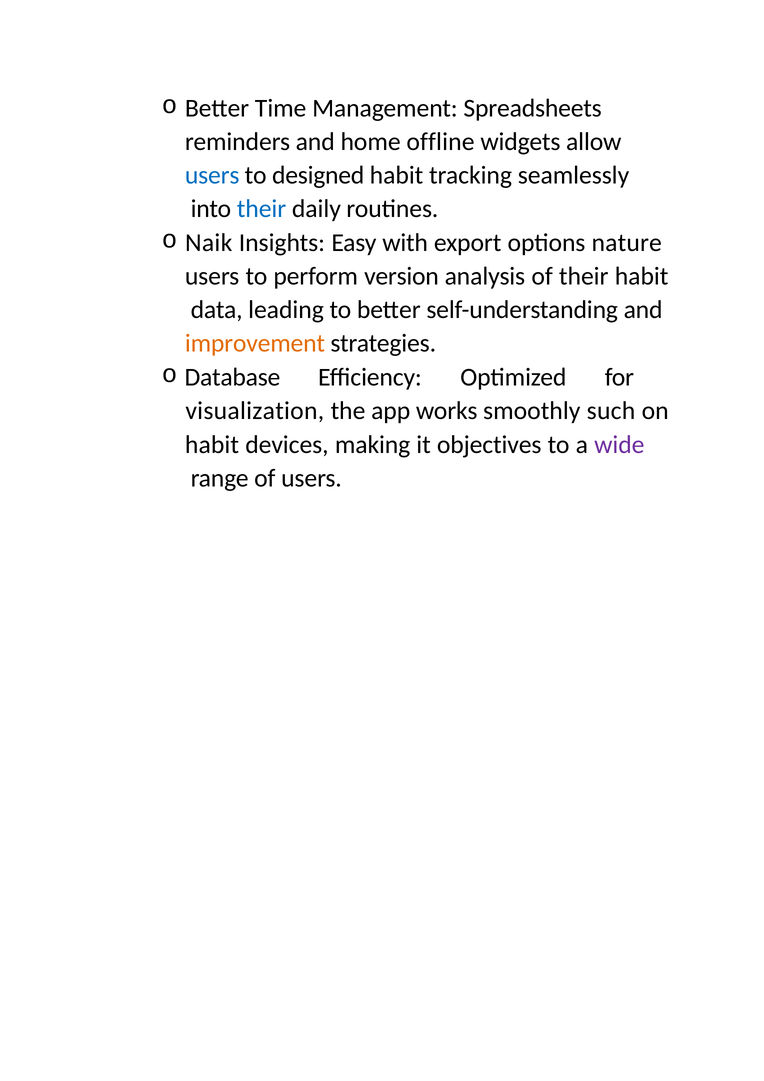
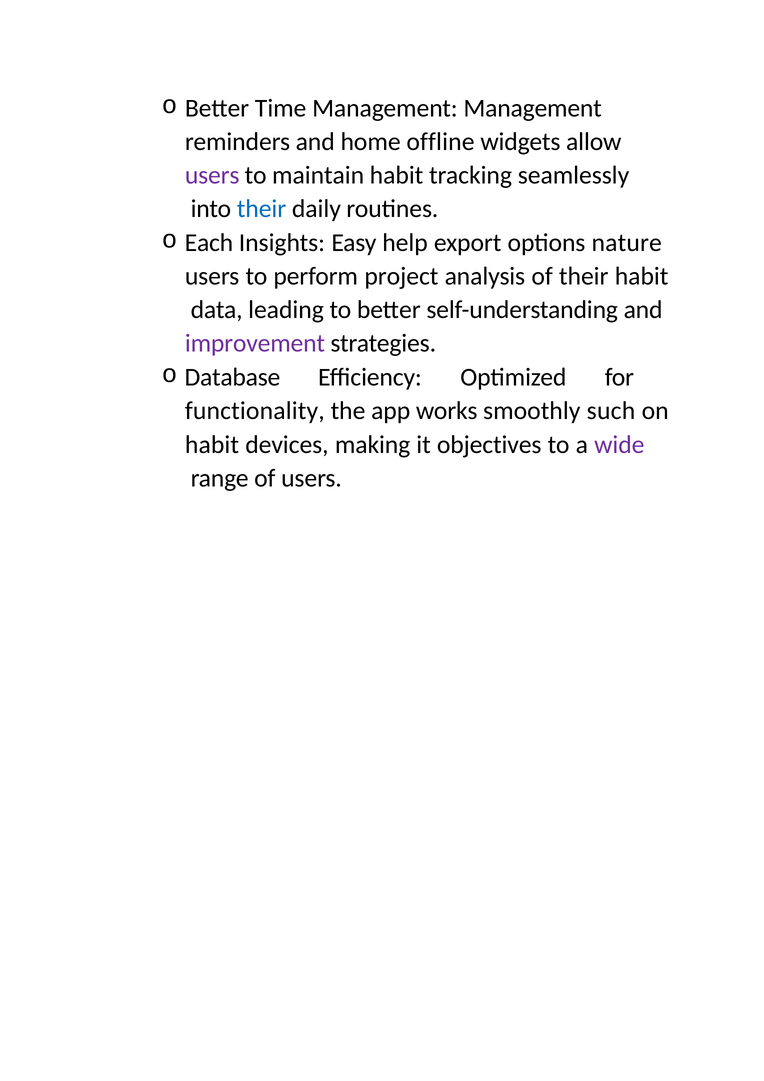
Management Spreadsheets: Spreadsheets -> Management (533, 108)
users colour: blue -> purple (212, 175)
designed: designed -> maintain (318, 175)
Naik: Naik -> Each (209, 243)
with: with -> help (405, 243)
version: version -> project (401, 276)
improvement colour: orange -> purple (255, 343)
visualization: visualization -> functionality (255, 411)
